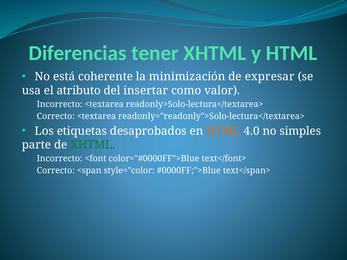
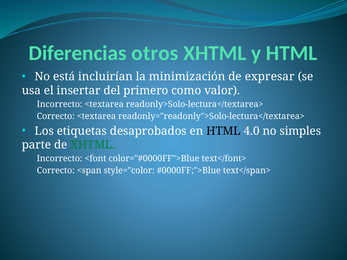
tener: tener -> otros (155, 53)
coherente: coherente -> incluirían (106, 77)
atributo: atributo -> insertar (79, 91)
insertar: insertar -> primero (146, 91)
HTML colour: orange -> black (224, 131)
